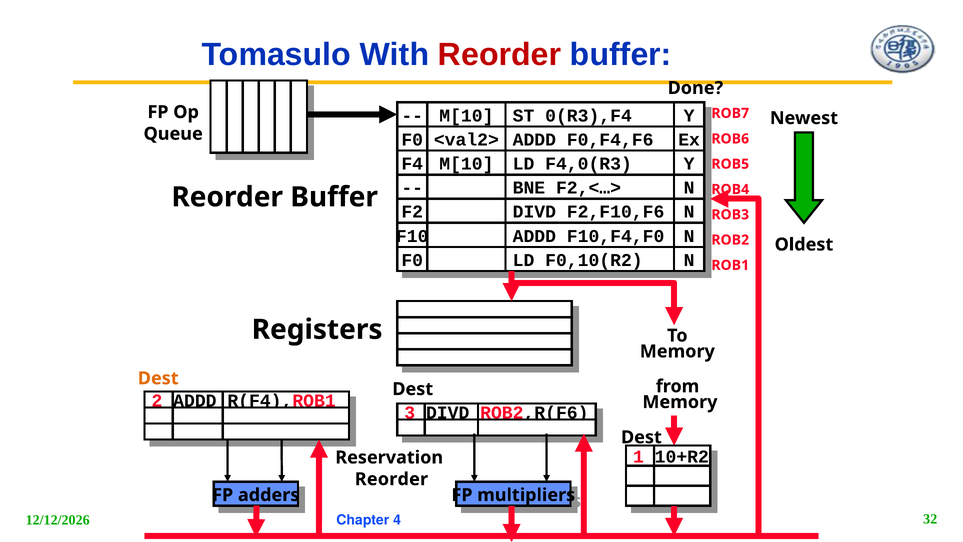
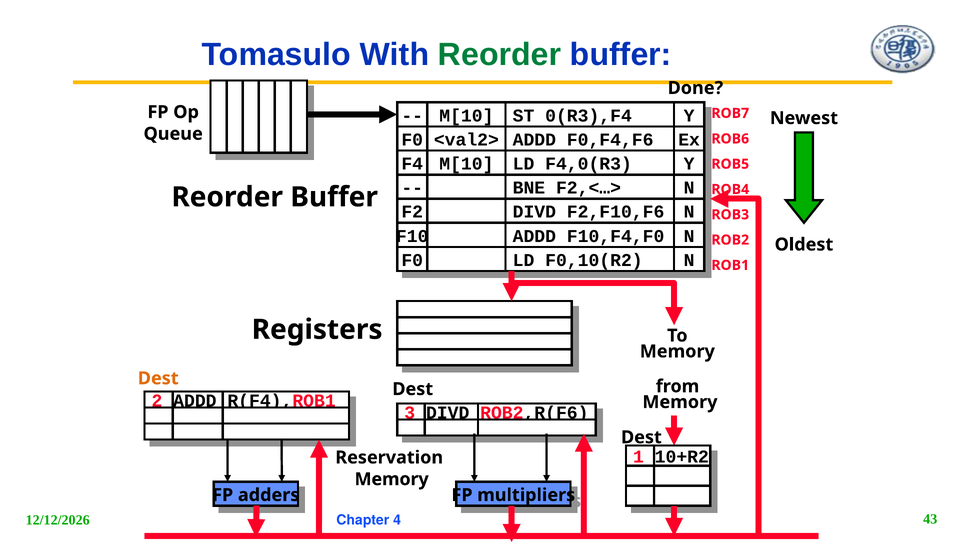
Reorder colour: red -> green (500, 55)
Reorder: Reorder -> Memory (392, 479)
32: 32 -> 43 (930, 519)
